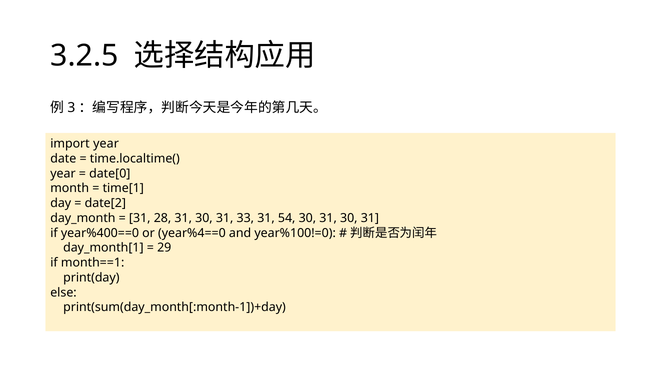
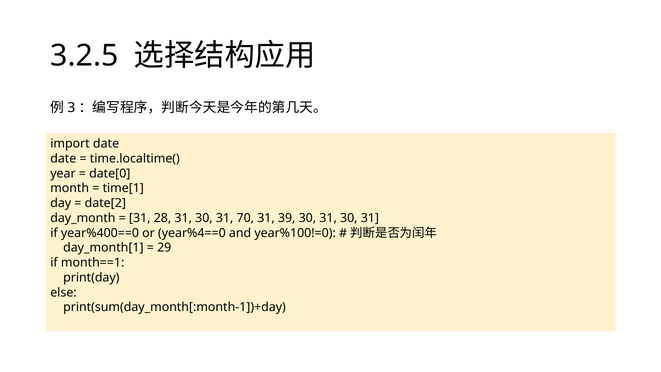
import year: year -> date (106, 144)
33: 33 -> 70 (245, 218)
54: 54 -> 39 (287, 218)
